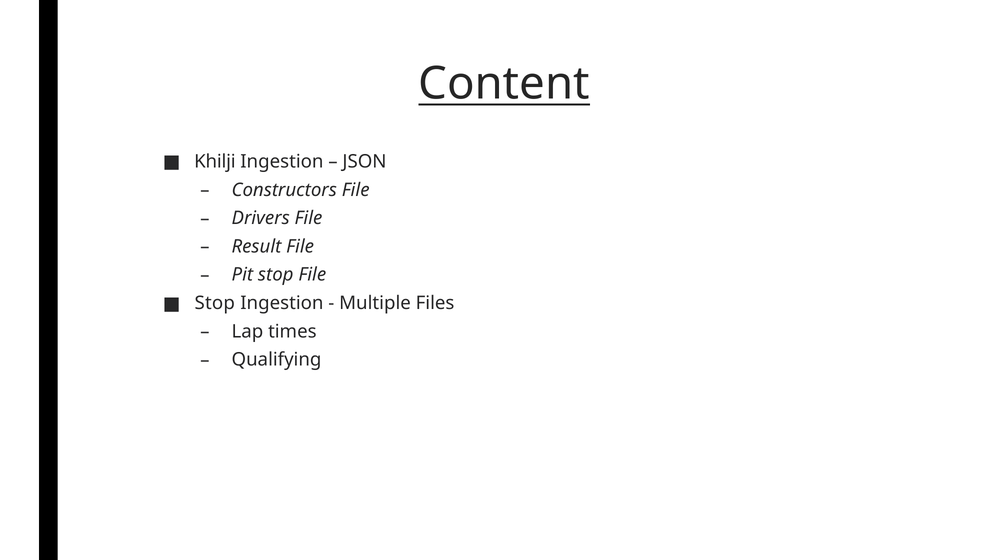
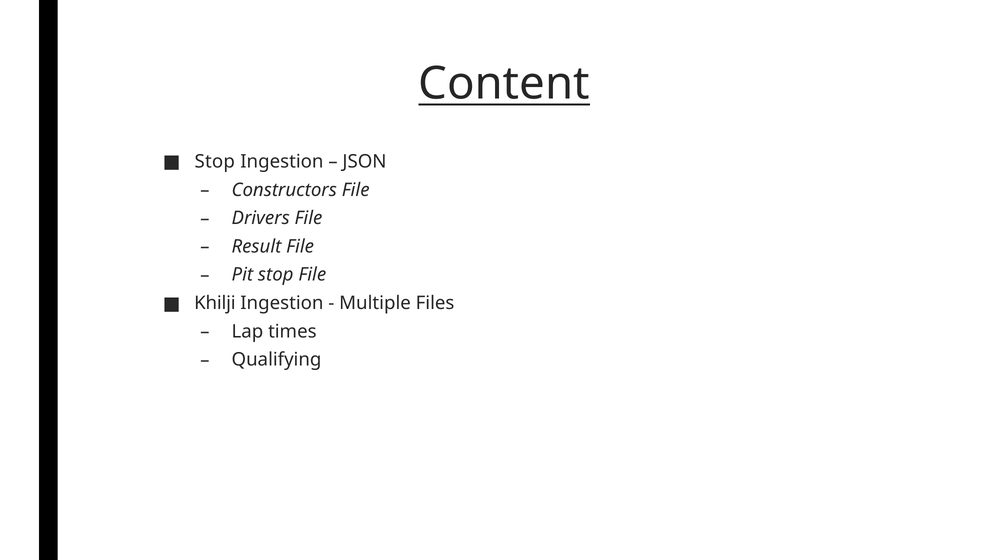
Khilji: Khilji -> Stop (215, 162)
Stop: Stop -> Khilji (215, 303)
